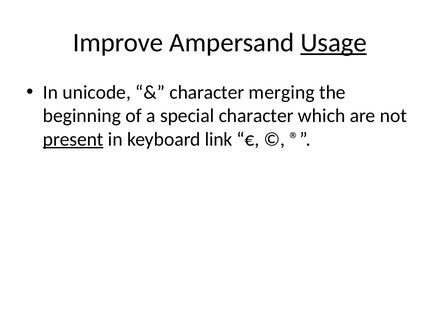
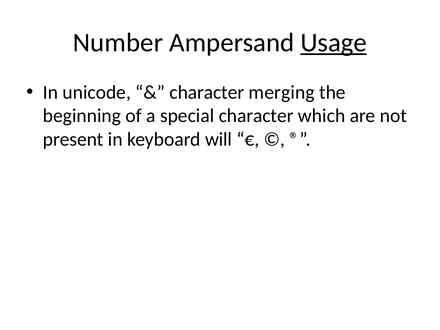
Improve: Improve -> Number (118, 43)
present underline: present -> none (73, 139)
link: link -> will (219, 139)
